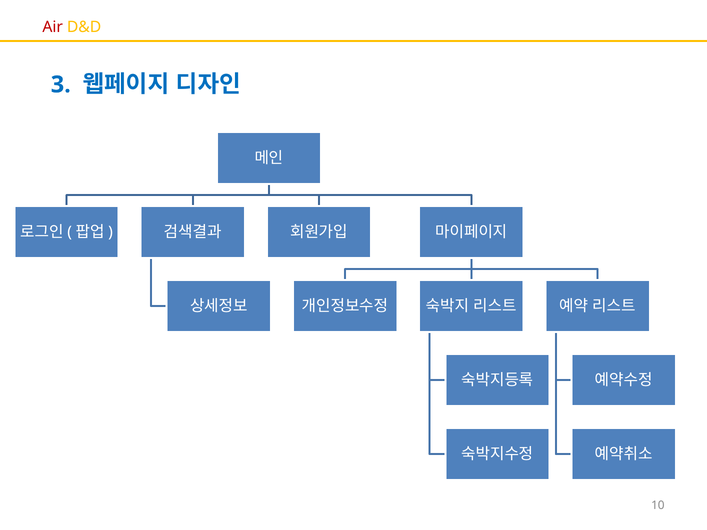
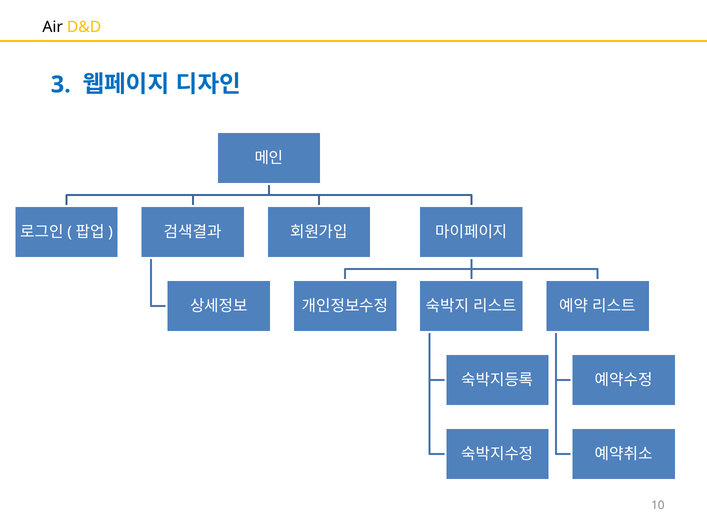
Air colour: red -> black (53, 27)
